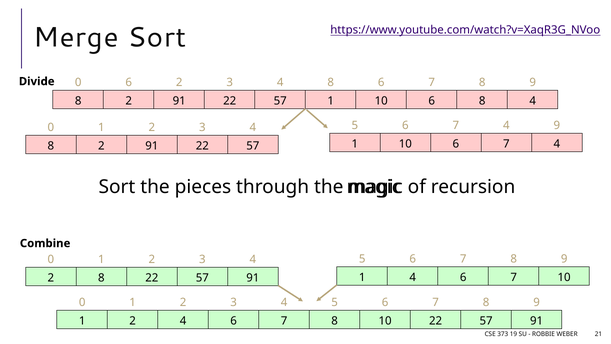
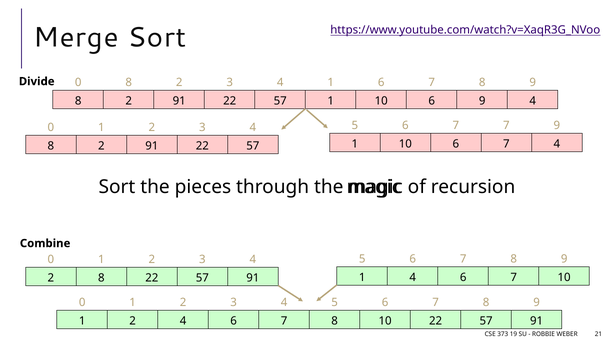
0 6: 6 -> 8 (129, 82)
8: 8 -> 1 (331, 82)
6 8: 8 -> 9 (482, 101)
5 6 7 4: 4 -> 7 (506, 125)
